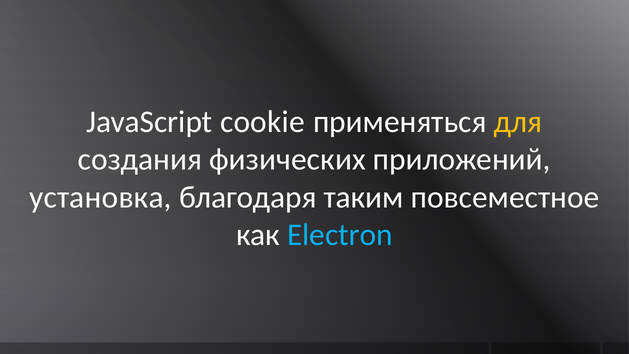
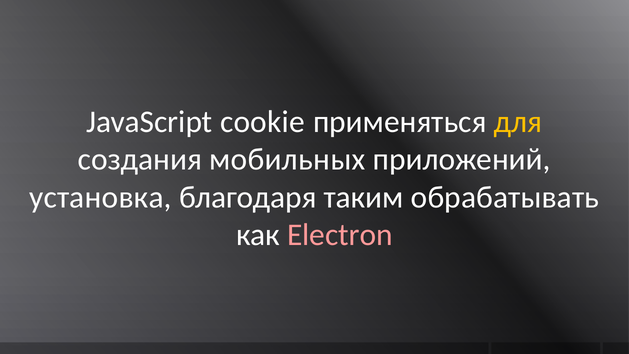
физических: физических -> мобильных (287, 159)
повсеместное: повсеместное -> обрабатывать (505, 197)
Electron colour: light blue -> pink (340, 235)
